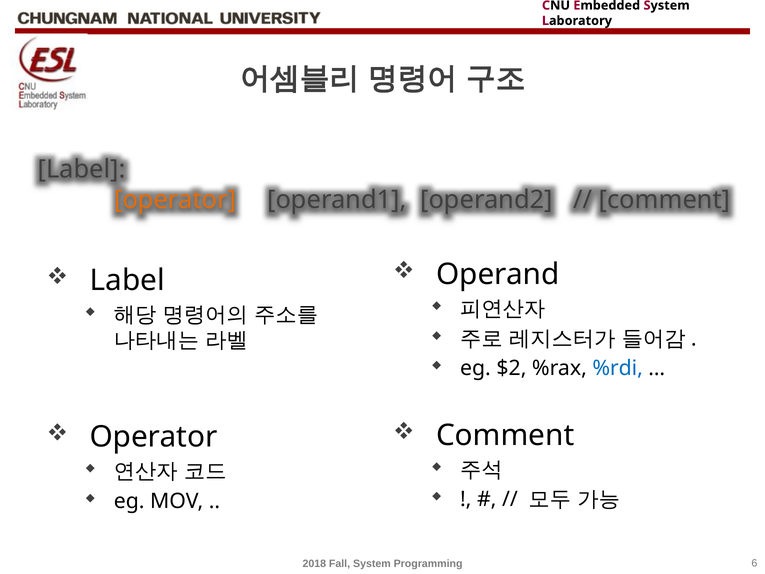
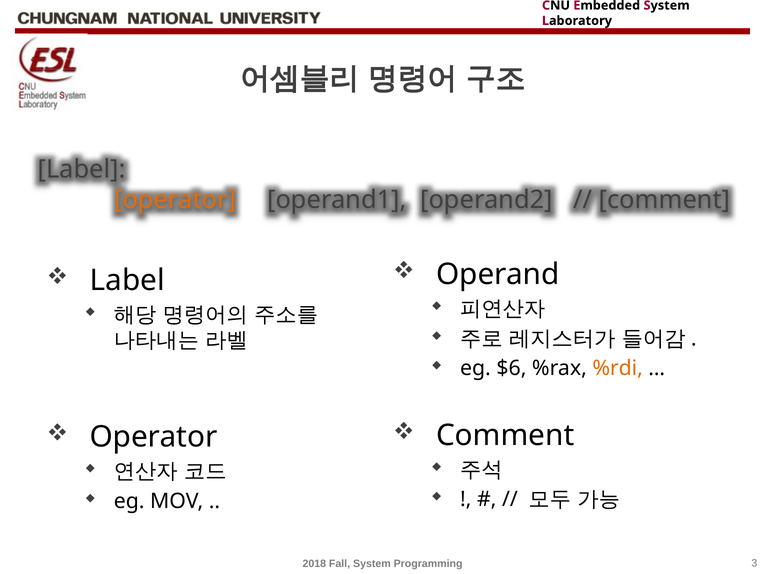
$2: $2 -> $6 (511, 368)
%rdi colour: blue -> orange (618, 368)
6: 6 -> 3 (754, 563)
